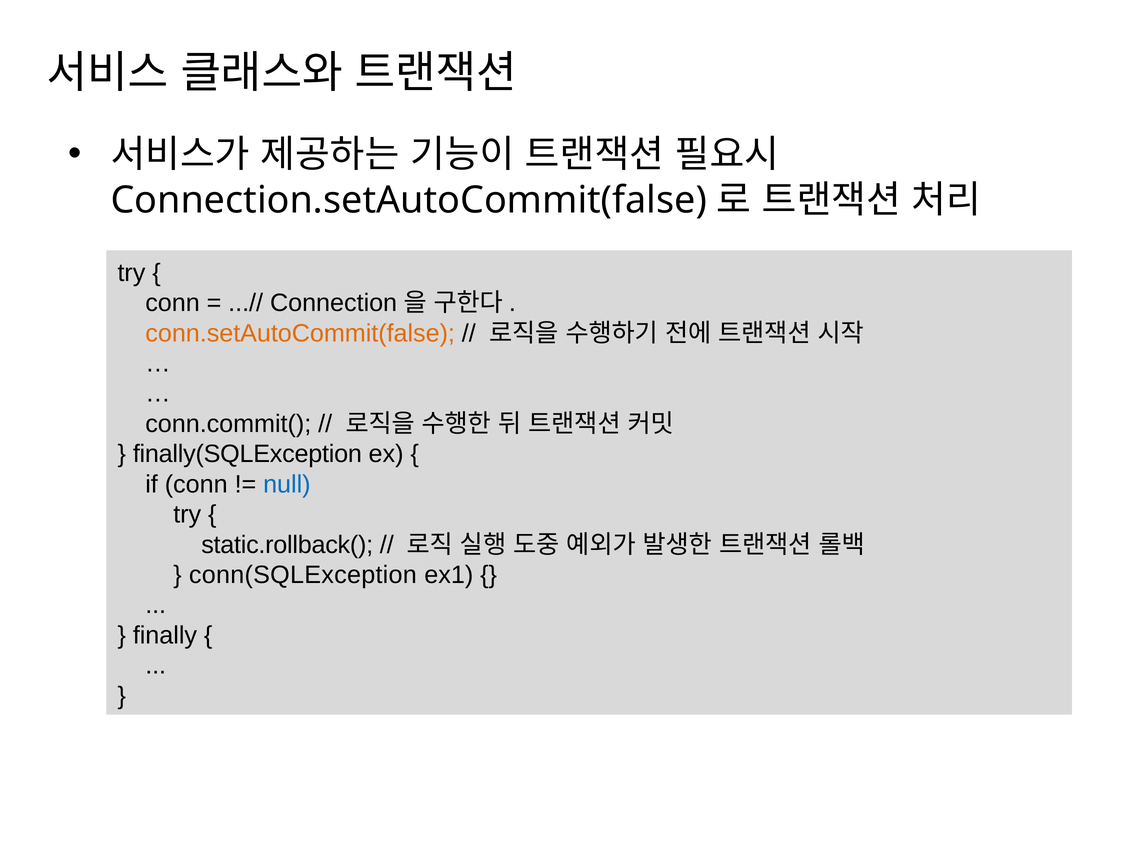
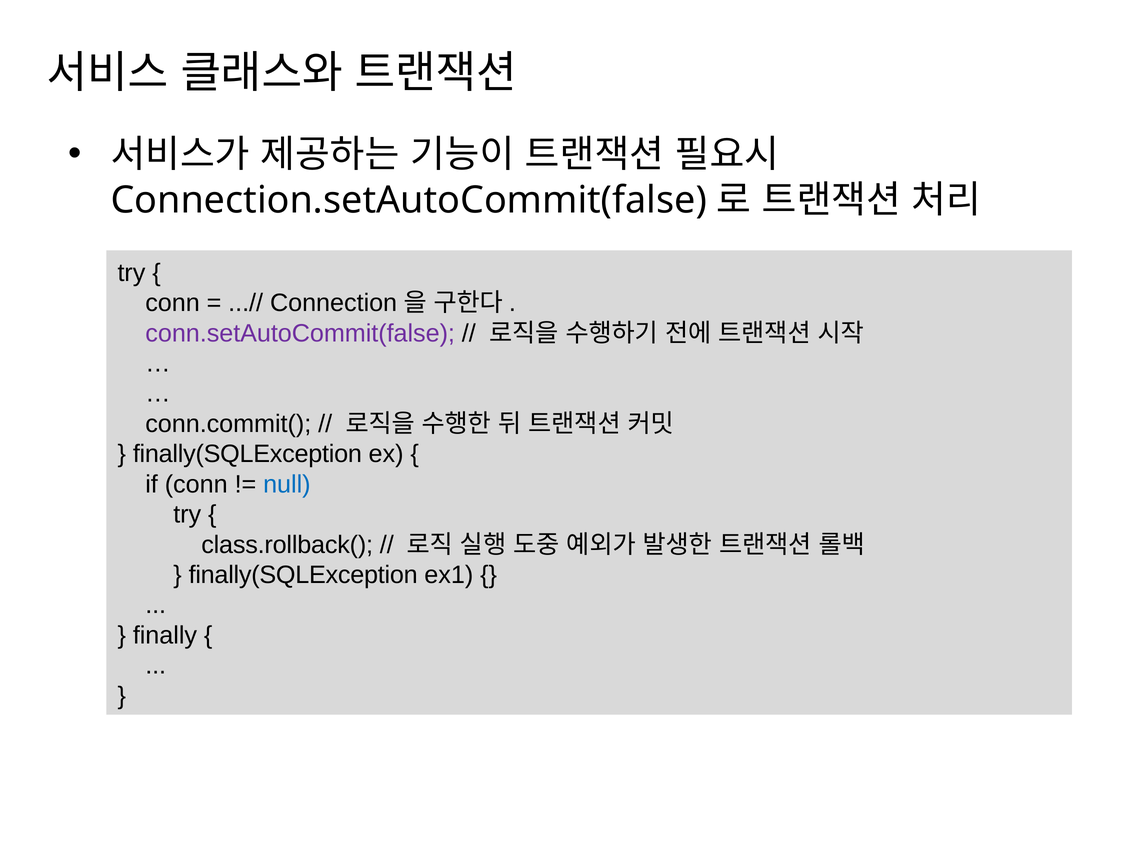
conn.setAutoCommit(false colour: orange -> purple (300, 333)
static.rollback(: static.rollback( -> class.rollback( (287, 545)
conn(SQLException: conn(SQLException -> finally(SQLException (303, 575)
